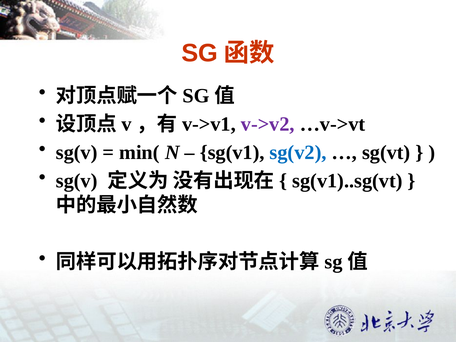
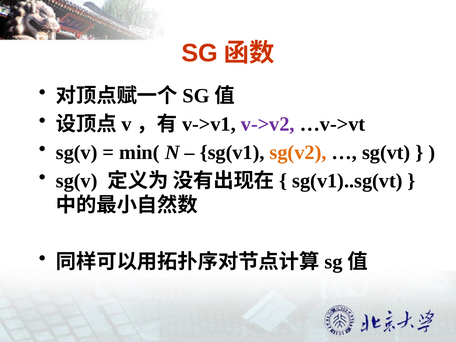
sg(v2 colour: blue -> orange (298, 152)
